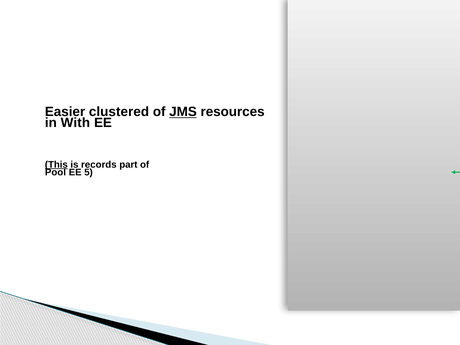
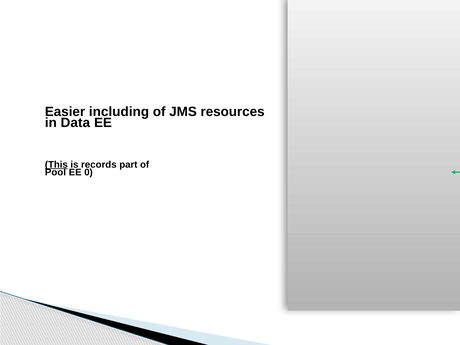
clustered: clustered -> including (119, 112)
JMS underline: present -> none (183, 112)
With: With -> Data (75, 123)
5: 5 -> 0 (89, 172)
